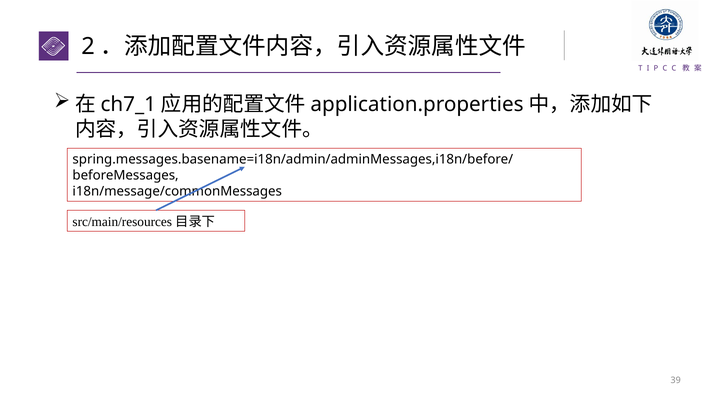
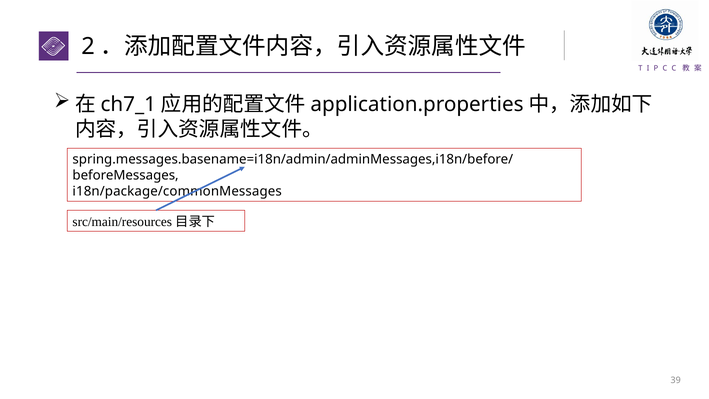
i18n/message/commonMessages: i18n/message/commonMessages -> i18n/package/commonMessages (177, 191)
